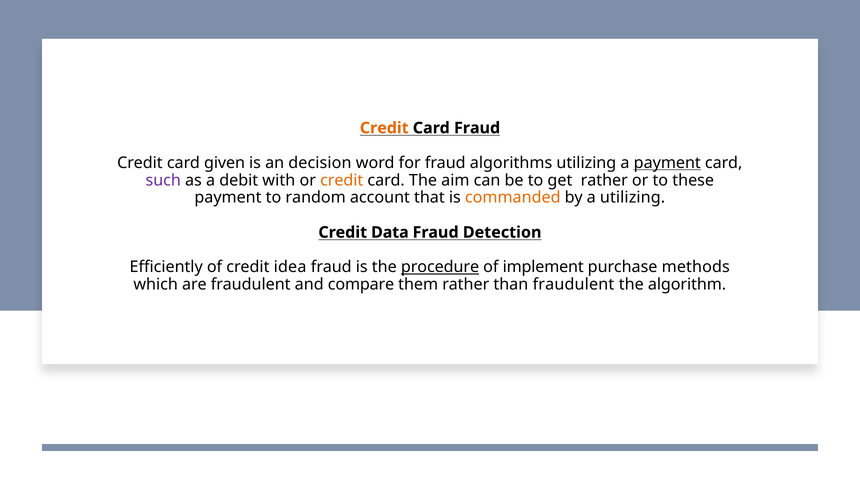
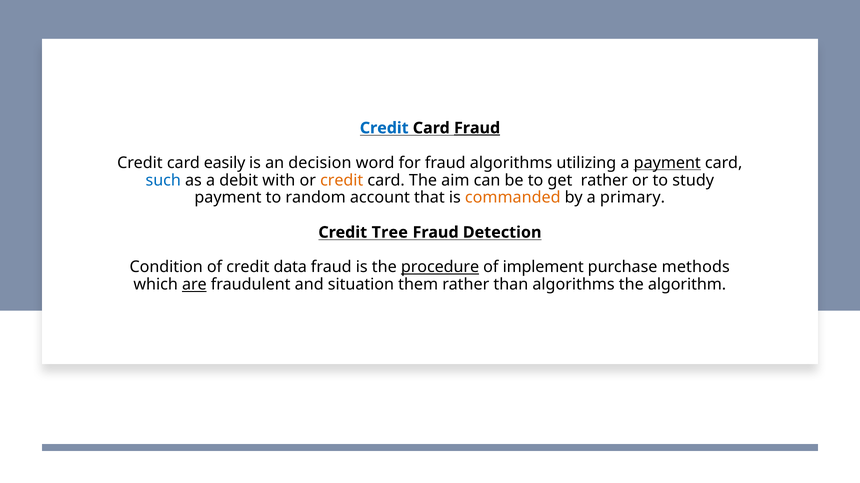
Credit colour: orange -> blue (384, 128)
Fraud underline: none -> present (477, 128)
given: given -> easily (225, 163)
such colour: purple -> blue (163, 180)
these: these -> study (693, 180)
a utilizing: utilizing -> primary (633, 198)
Data: Data -> Tree (390, 233)
Efficiently: Efficiently -> Condition (166, 268)
idea: idea -> data (290, 268)
are underline: none -> present (194, 285)
compare: compare -> situation (361, 285)
than fraudulent: fraudulent -> algorithms (574, 285)
